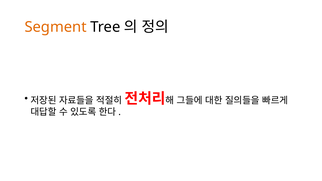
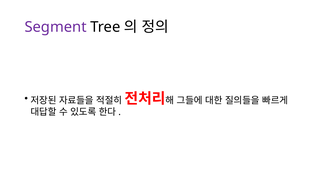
Segment colour: orange -> purple (56, 27)
